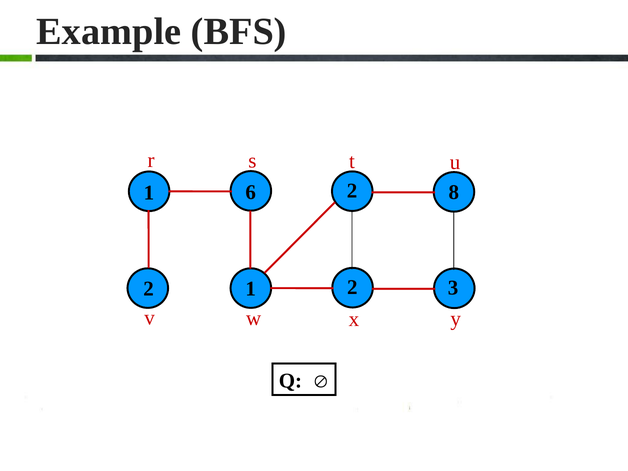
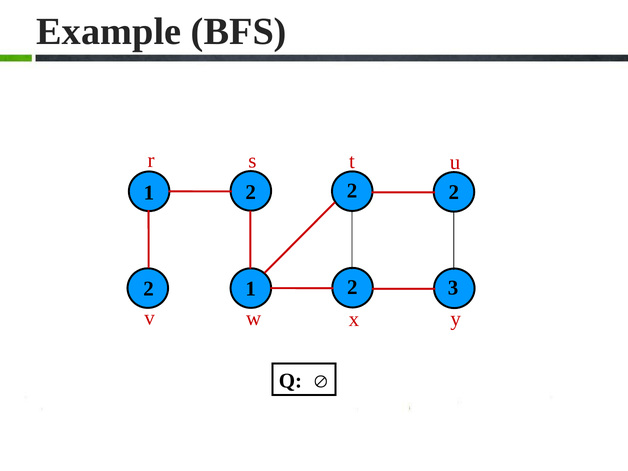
8: 8 -> 2 (454, 193)
6: 6 -> 2 (251, 193)
